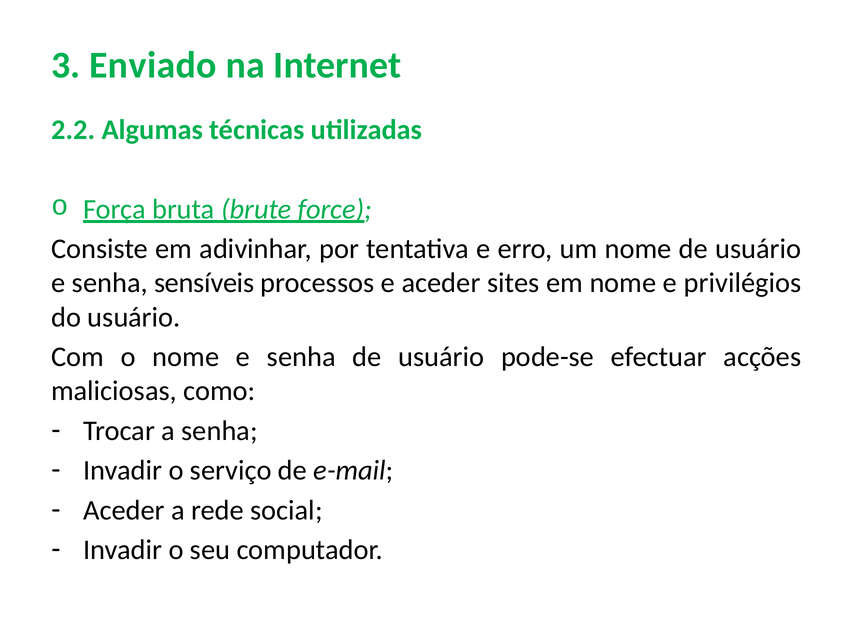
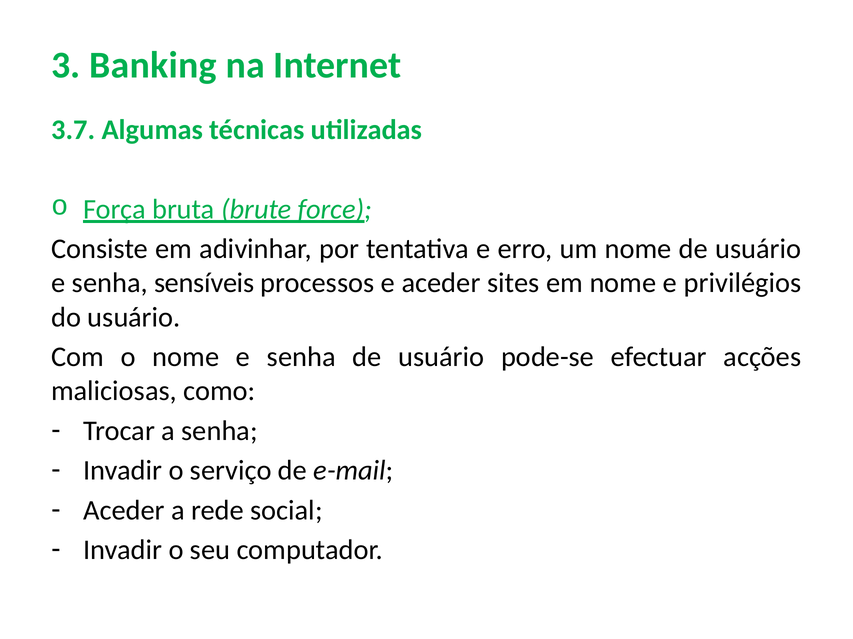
Enviado: Enviado -> Banking (153, 65)
2.2: 2.2 -> 3.7 (73, 130)
